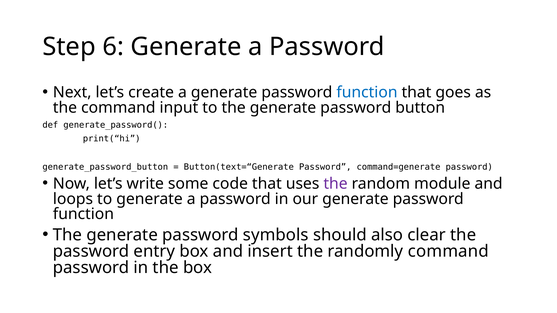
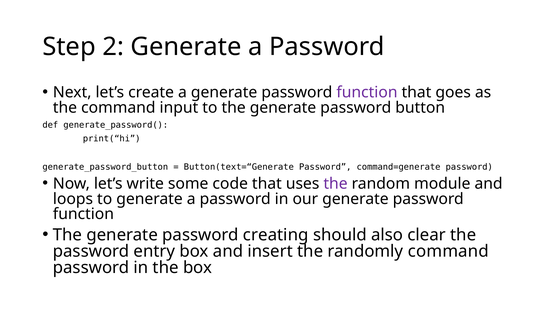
6: 6 -> 2 (113, 47)
function colour: blue -> purple (367, 93)
symbols: symbols -> creating (276, 235)
